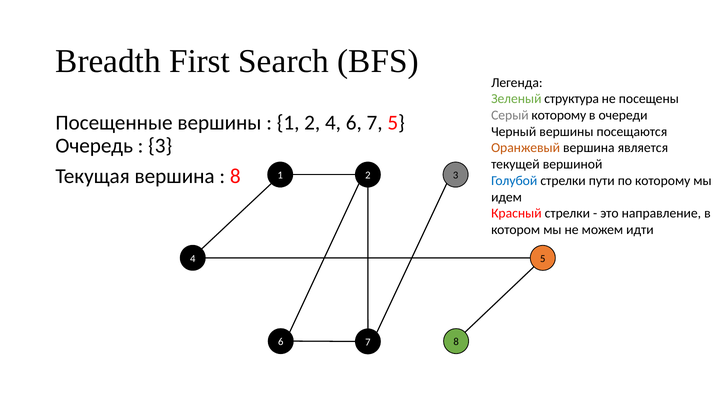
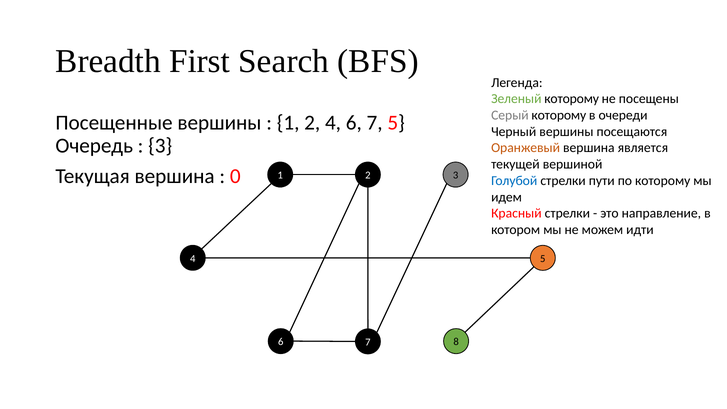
Зеленый структура: структура -> которому (572, 99)
8: 8 -> 0 (235, 176)
